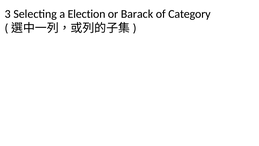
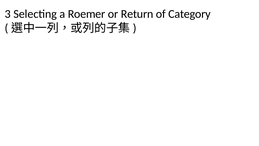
Election: Election -> Roemer (87, 14)
Barack: Barack -> Return (137, 14)
